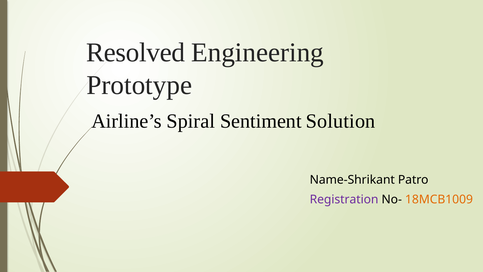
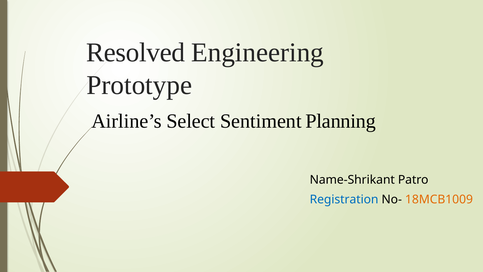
Spiral: Spiral -> Select (191, 121)
Solution: Solution -> Planning (341, 121)
Registration colour: purple -> blue (344, 199)
